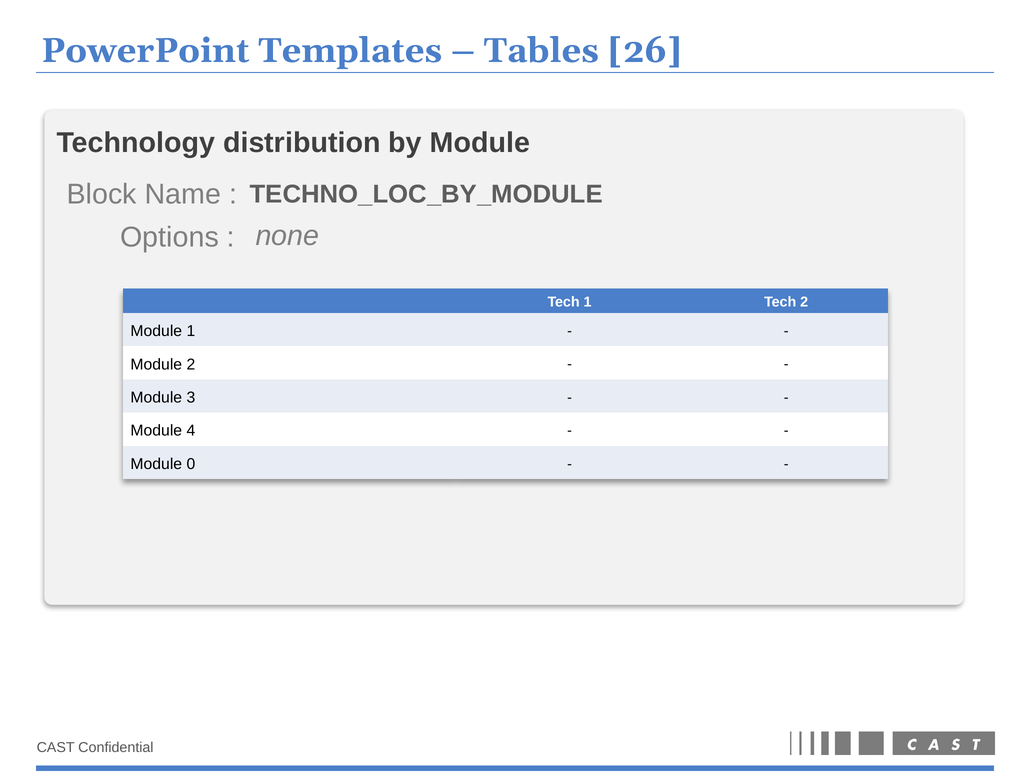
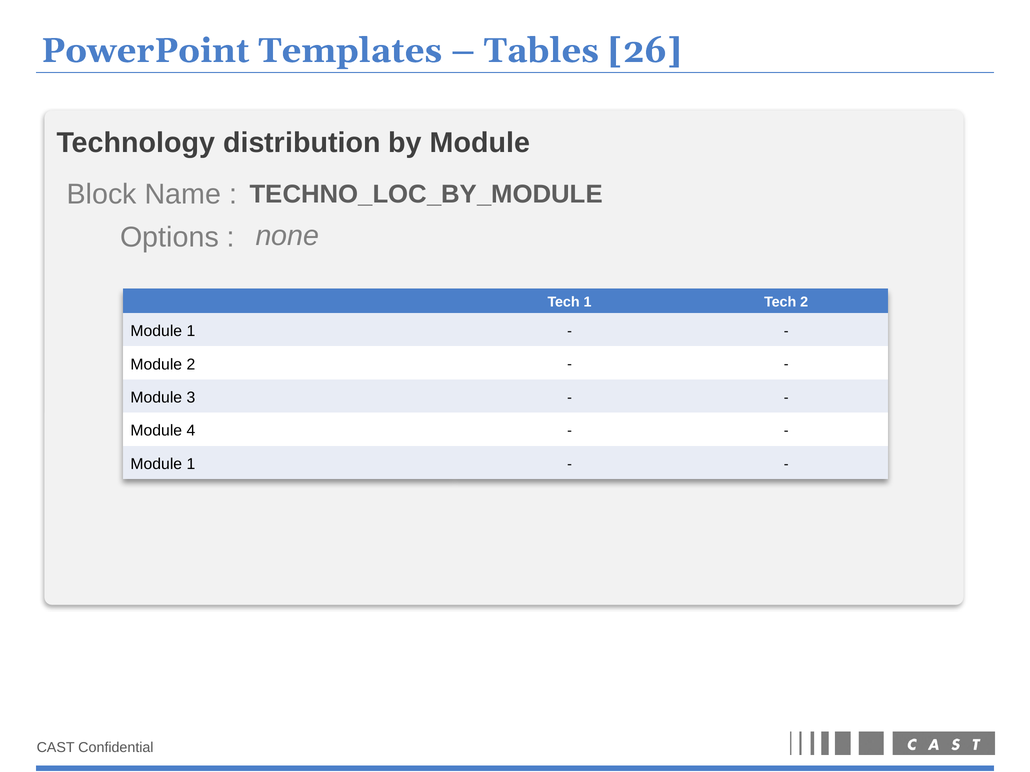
0: 0 -> 1 (191, 464)
